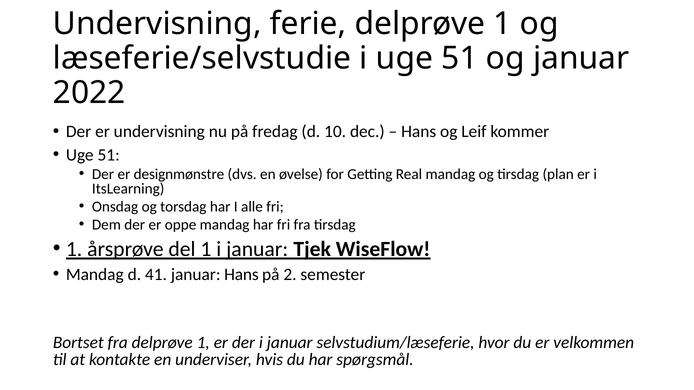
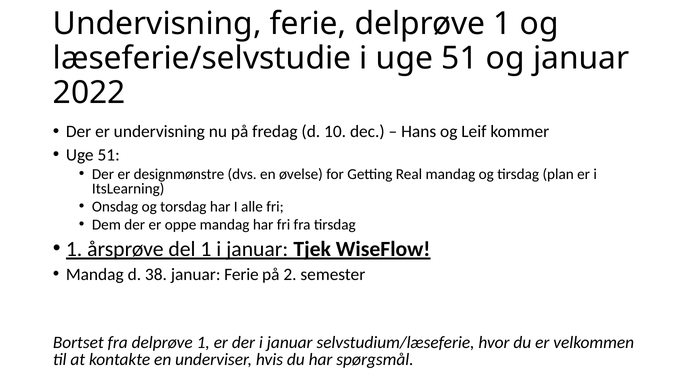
41: 41 -> 38 (156, 275)
januar Hans: Hans -> Ferie (241, 275)
